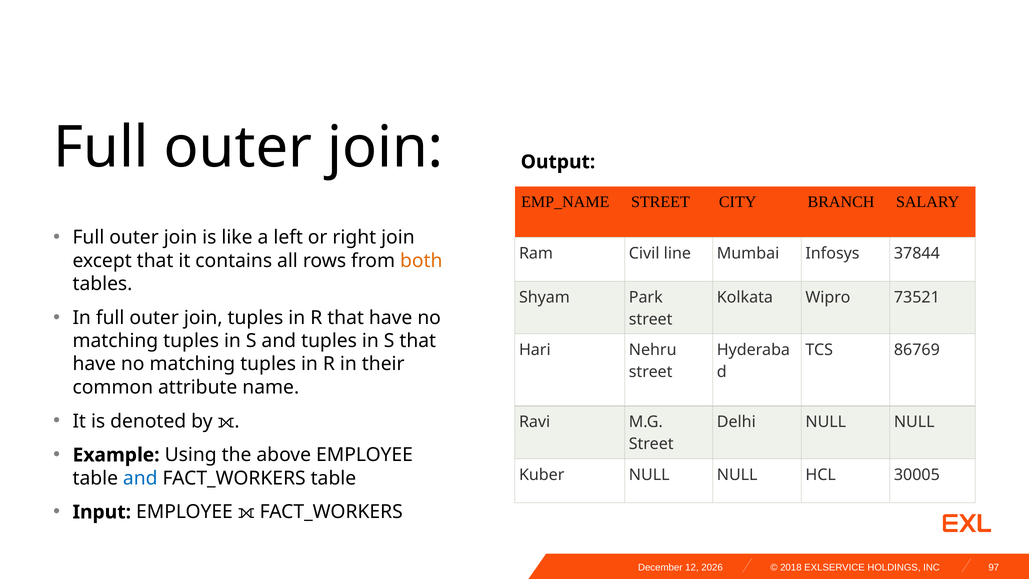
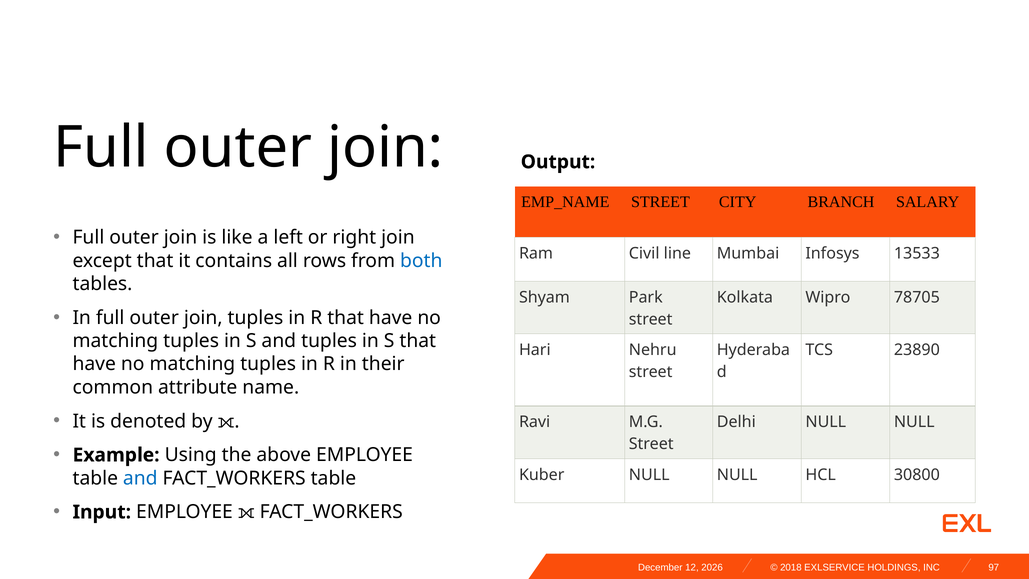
37844: 37844 -> 13533 (917, 253)
both colour: orange -> blue (421, 261)
73521: 73521 -> 78705 (917, 297)
86769: 86769 -> 23890 (917, 350)
30005: 30005 -> 30800 (917, 475)
